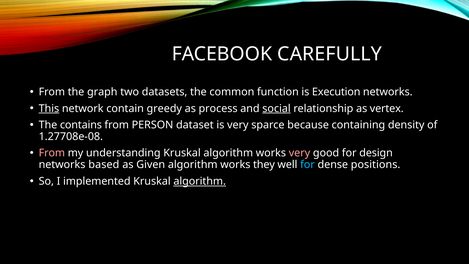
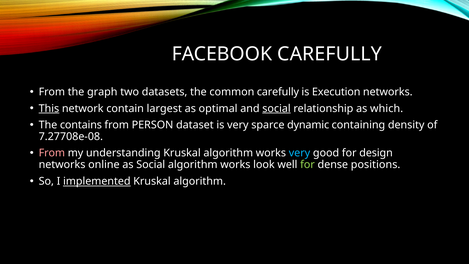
common function: function -> carefully (278, 92)
greedy: greedy -> largest (164, 108)
process: process -> optimal (218, 108)
vertex: vertex -> which (387, 108)
because: because -> dynamic (308, 125)
1.27708e-08: 1.27708e-08 -> 7.27708e-08 (71, 137)
very colour: pink -> light blue (300, 153)
based: based -> online (104, 165)
as Given: Given -> Social (151, 165)
they: they -> look (264, 165)
for colour: light blue -> light green (308, 165)
implemented underline: none -> present (97, 181)
algorithm underline: present -> none (200, 181)
